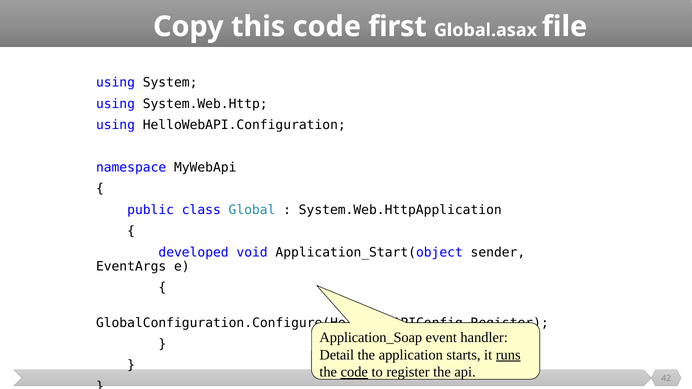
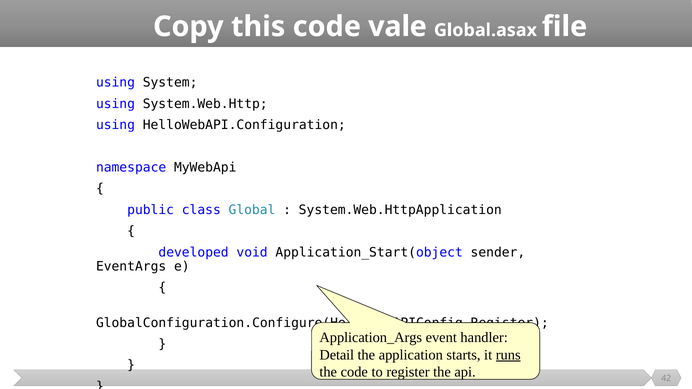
first: first -> vale (397, 27)
Application_Soap: Application_Soap -> Application_Args (371, 338)
code underline: present -> none (354, 372)
